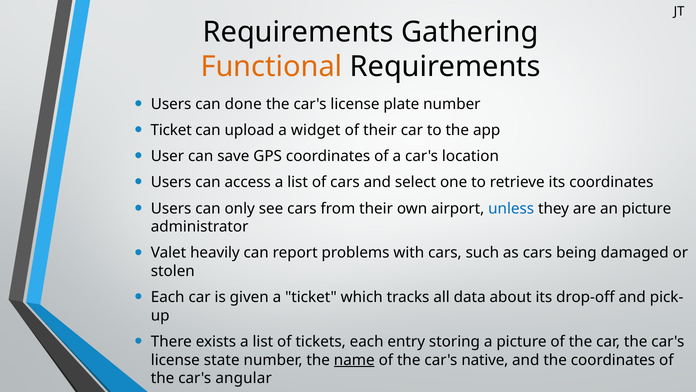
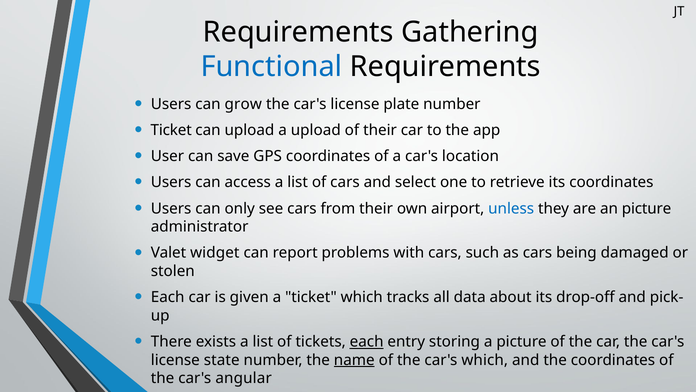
Functional colour: orange -> blue (271, 67)
done: done -> grow (243, 104)
a widget: widget -> upload (316, 130)
heavily: heavily -> widget (215, 253)
each underline: none -> present (367, 341)
car's native: native -> which (485, 360)
